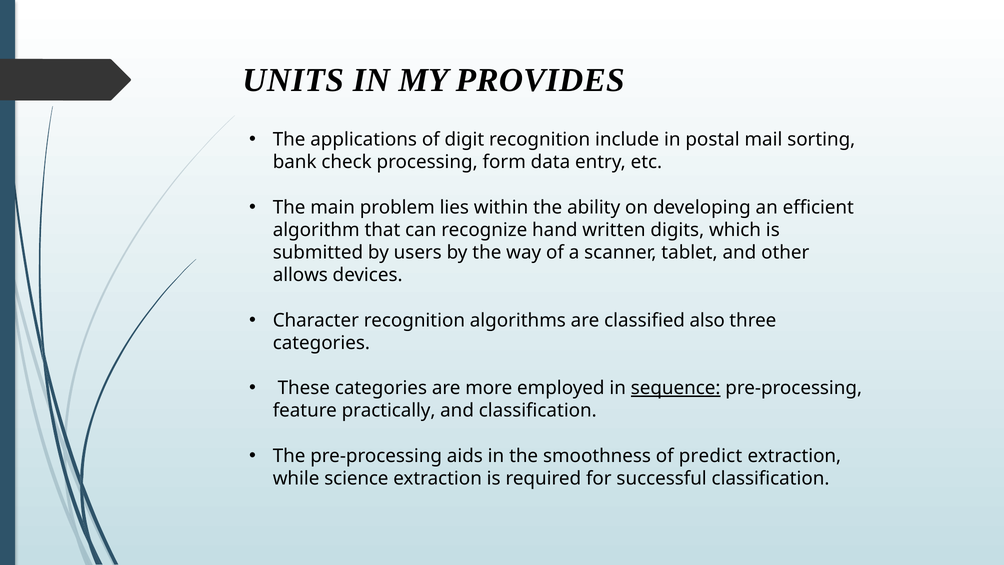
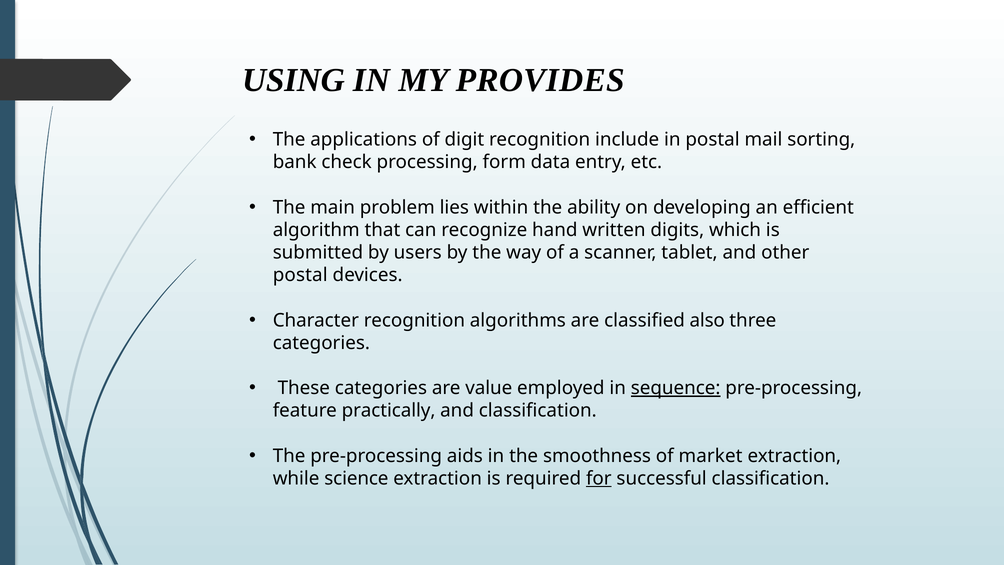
UNITS: UNITS -> USING (293, 80)
allows: allows -> postal (300, 275)
more: more -> value (489, 388)
predict: predict -> market (711, 456)
for underline: none -> present (599, 478)
